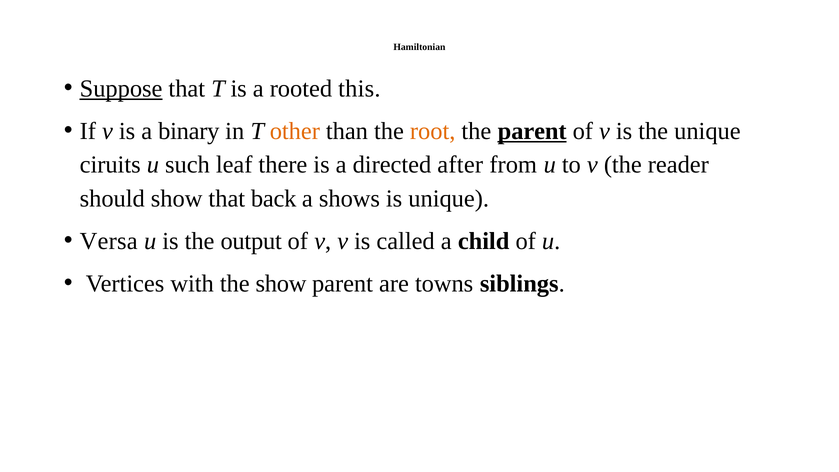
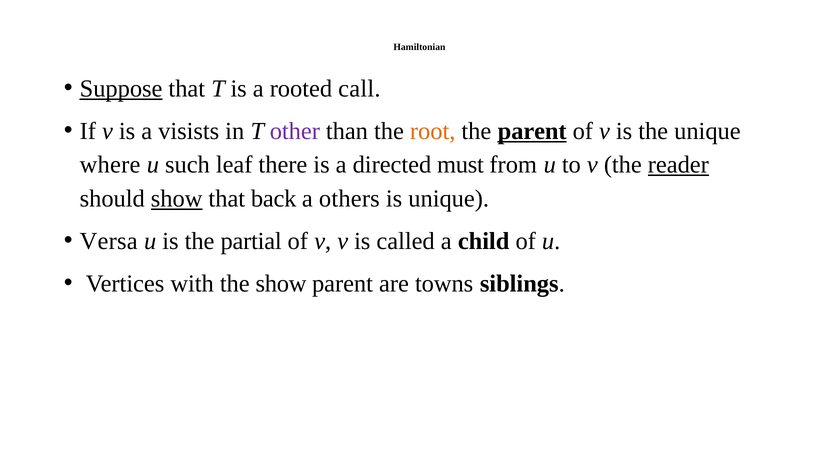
this: this -> call (359, 88)
binary: binary -> visists (189, 131)
other colour: orange -> purple (295, 131)
ciruits: ciruits -> where (110, 165)
after: after -> must (460, 165)
reader underline: none -> present (678, 165)
show underline: none -> present (177, 199)
shows: shows -> others (349, 199)
output: output -> partial (251, 241)
